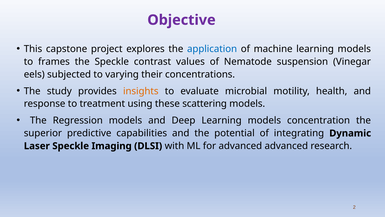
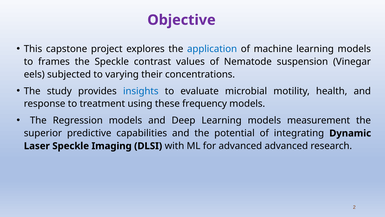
insights colour: orange -> blue (141, 91)
scattering: scattering -> frequency (205, 104)
concentration: concentration -> measurement (319, 120)
